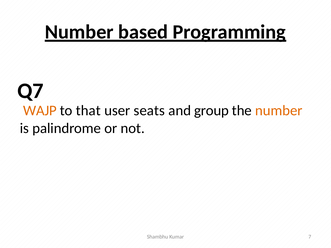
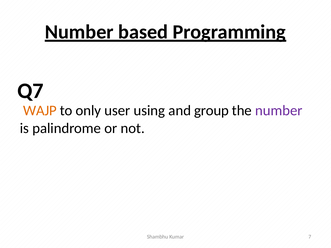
that: that -> only (88, 111)
seats: seats -> using (149, 111)
number colour: orange -> purple (279, 111)
